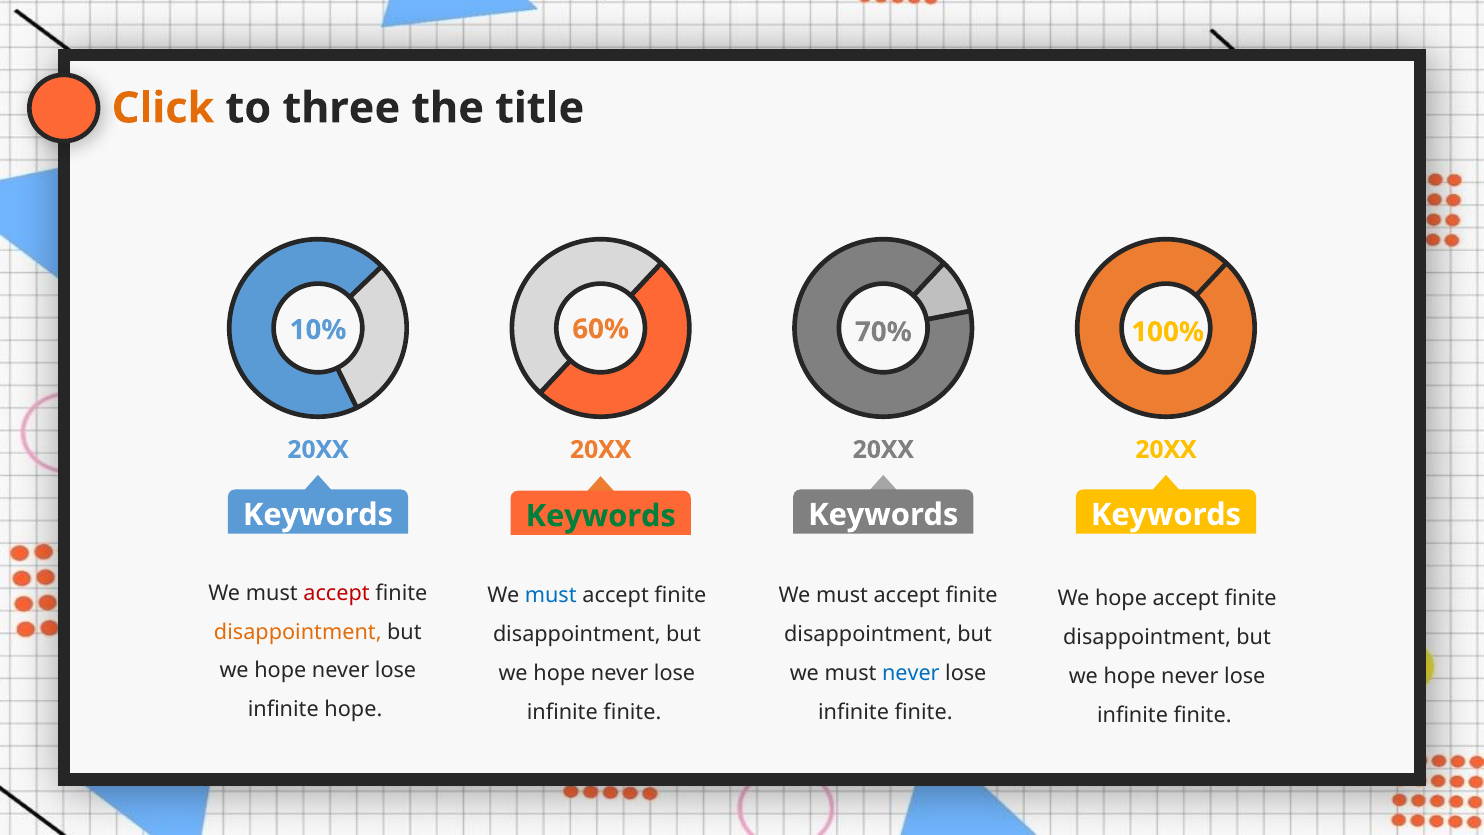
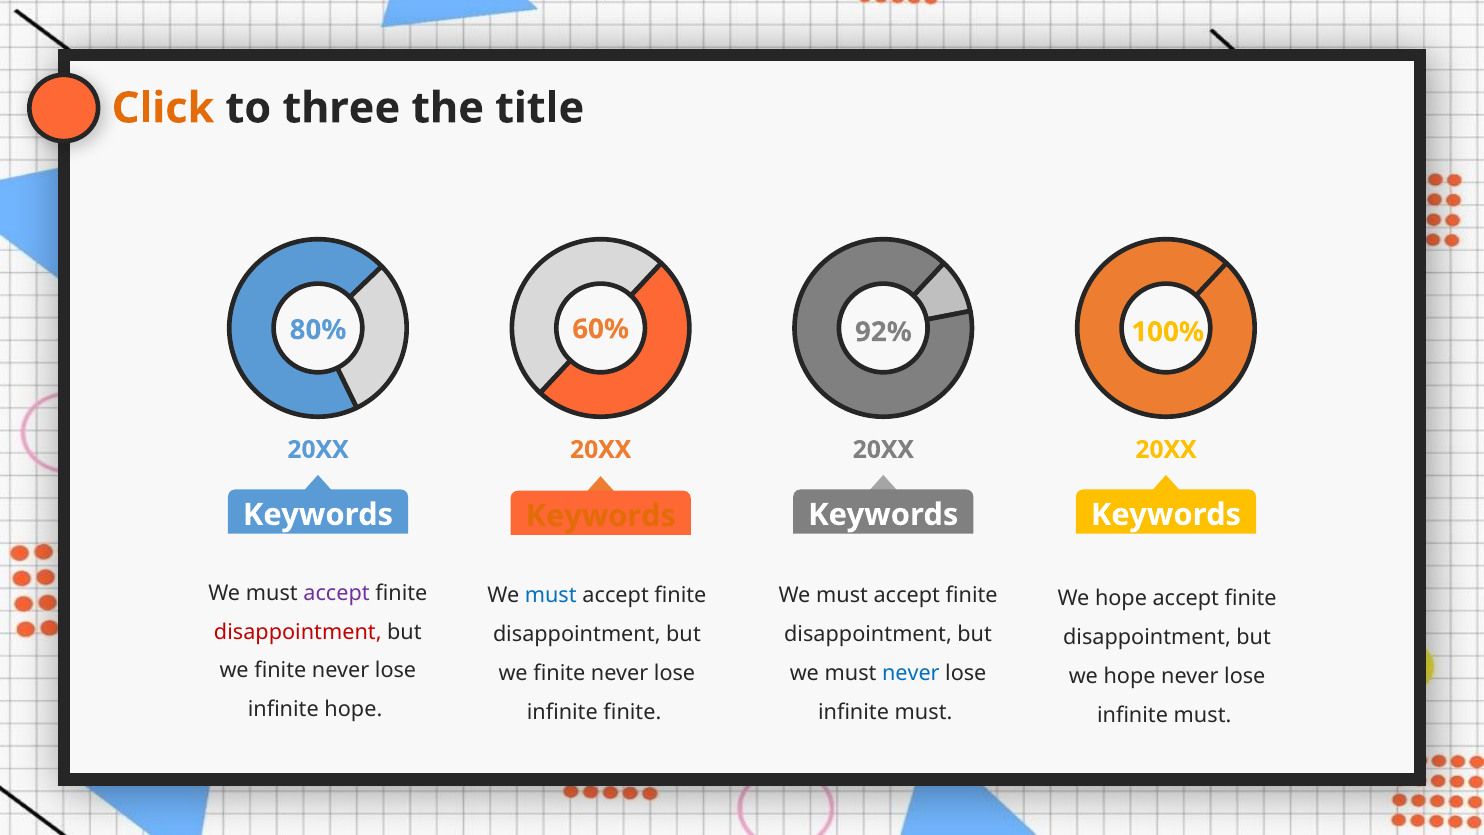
10%: 10% -> 80% (318, 330)
70%: 70% -> 92% (883, 332)
Keywords colour: green -> orange (601, 516)
accept colour: red -> purple (337, 593)
disappointment colour: orange -> red (298, 632)
hope: hope -> finite (280, 671)
hope: hope -> finite (559, 673)
finite: finite -> must (924, 712)
finite: finite -> must (1203, 715)
